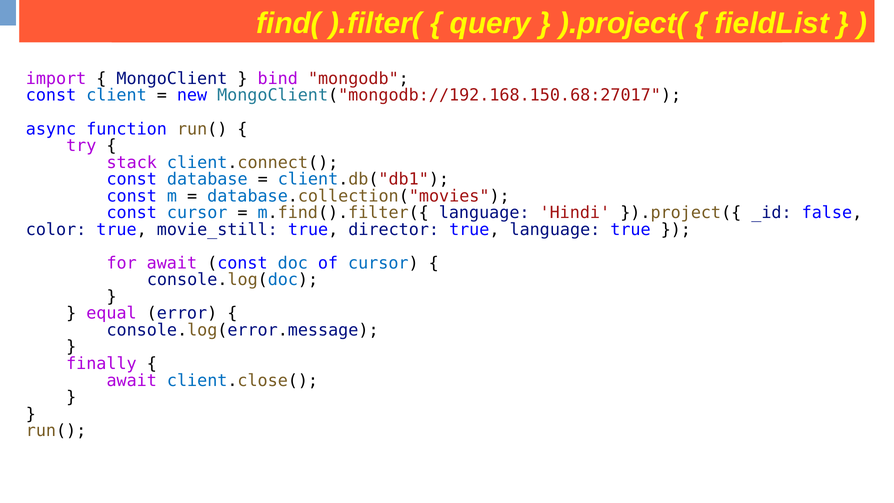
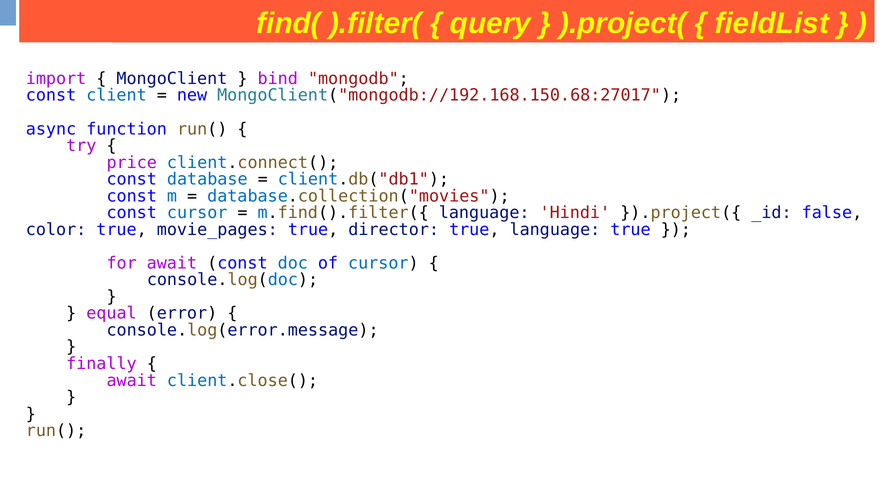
stack: stack -> price (132, 162)
movie_still: movie_still -> movie_pages (217, 230)
